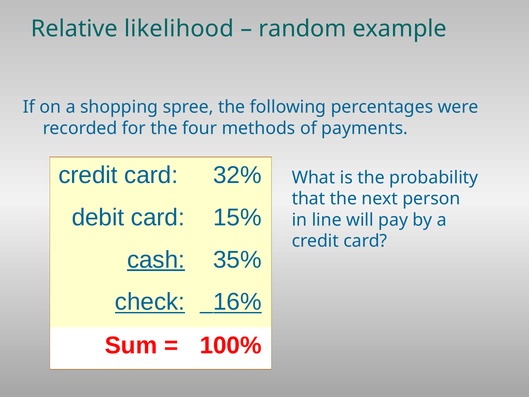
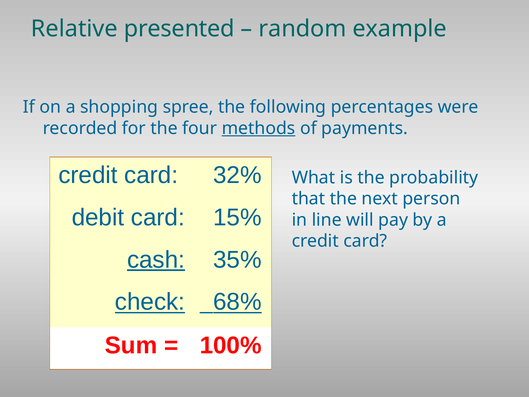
likelihood: likelihood -> presented (179, 29)
methods underline: none -> present (259, 128)
16%: 16% -> 68% (237, 302)
